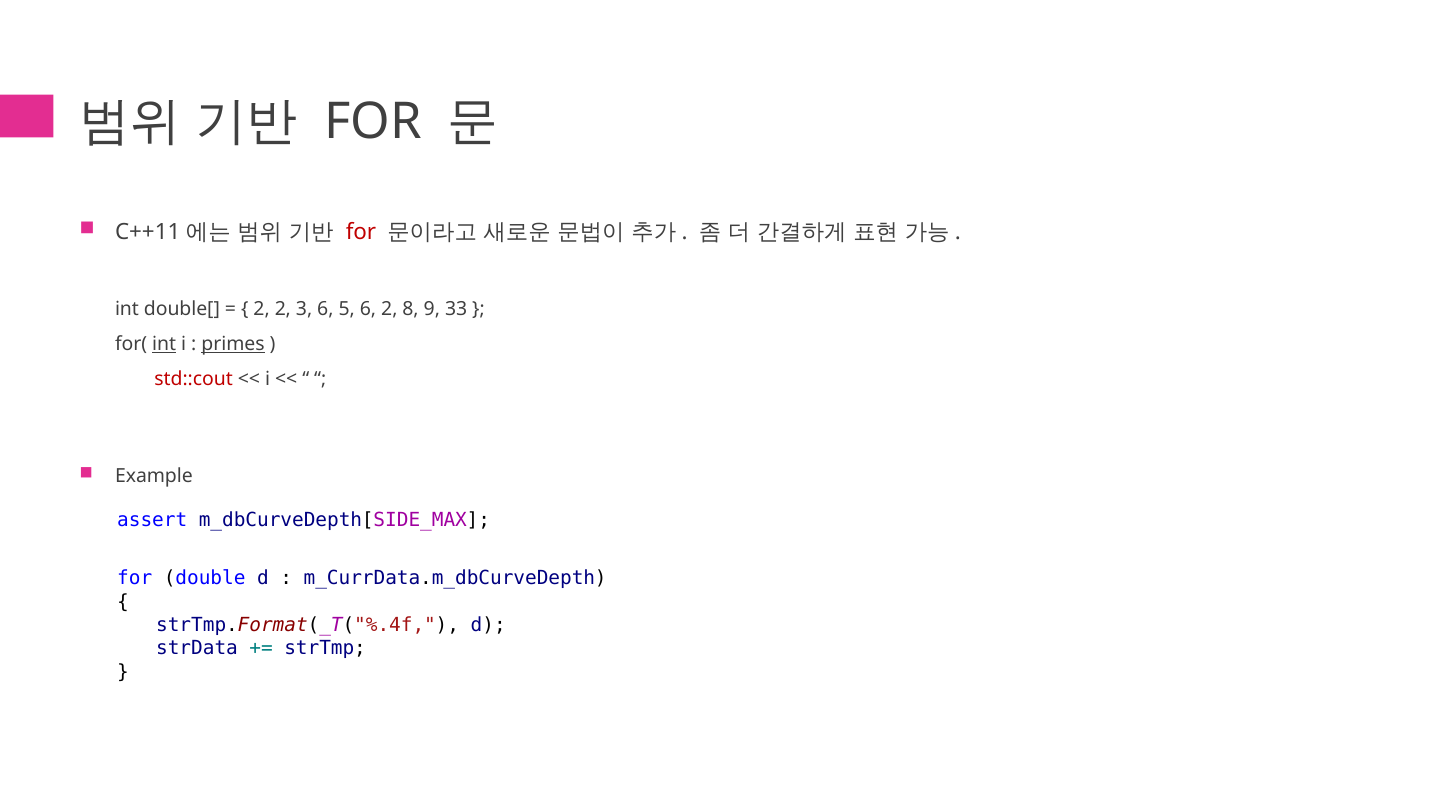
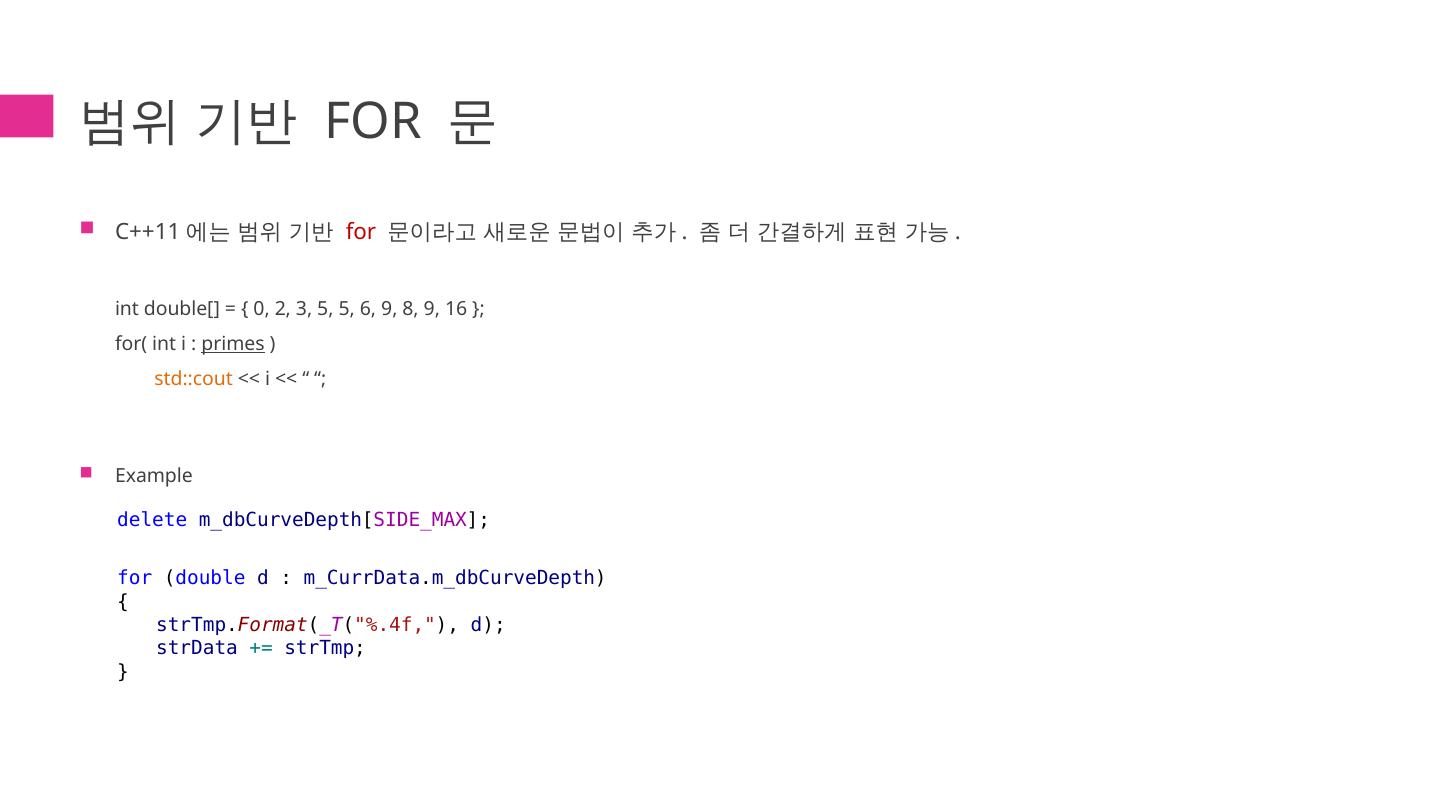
2: 2 -> 0 (262, 309)
3 6: 6 -> 5 (325, 309)
6 2: 2 -> 9 (389, 309)
33: 33 -> 16 (456, 309)
int underline: present -> none (164, 344)
std::cout colour: red -> orange (194, 379)
assert: assert -> delete (152, 521)
